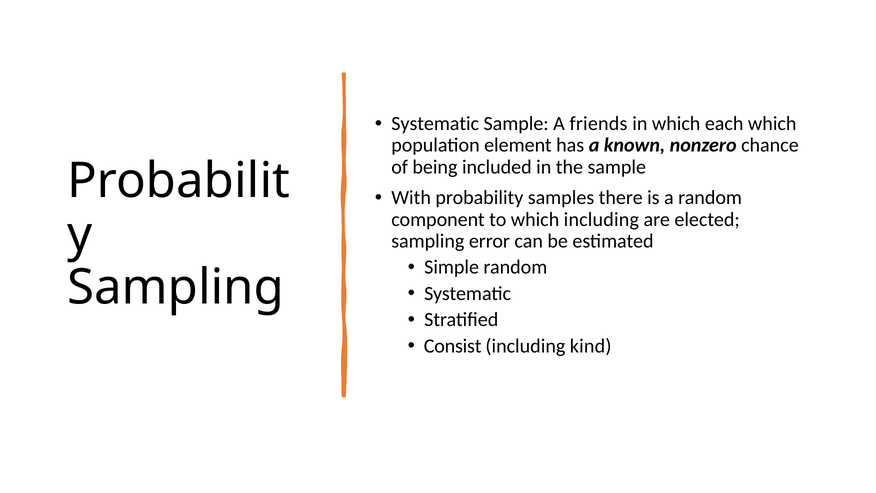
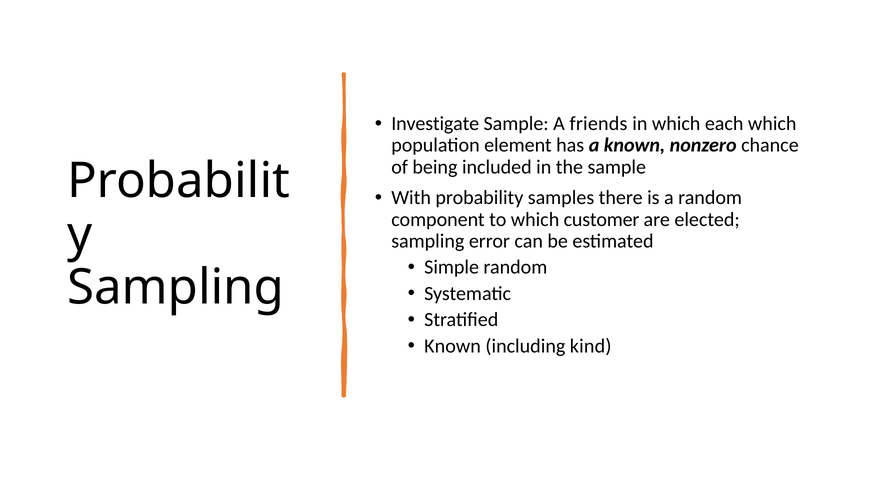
Systematic: Systematic -> Investigate (435, 124)
which including: including -> customer (602, 219)
Consist: Consist -> Known (453, 346)
